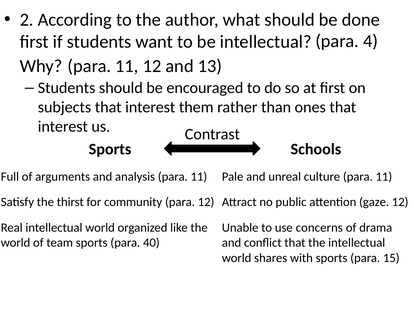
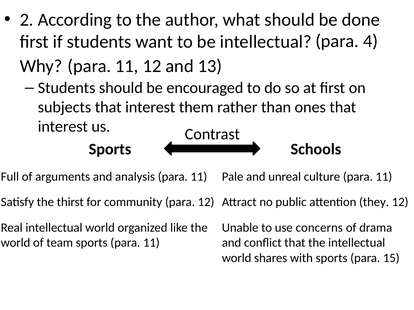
gaze: gaze -> they (374, 202)
sports para 40: 40 -> 11 (151, 243)
